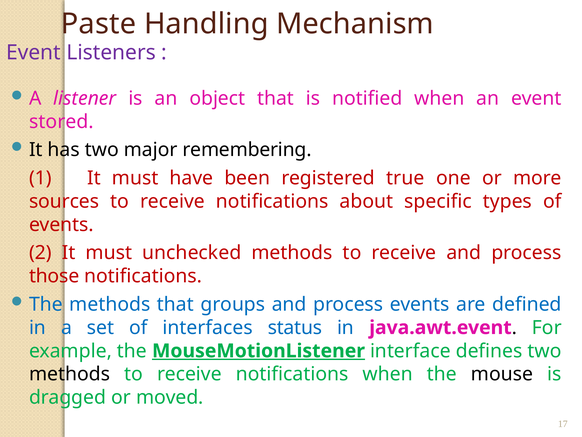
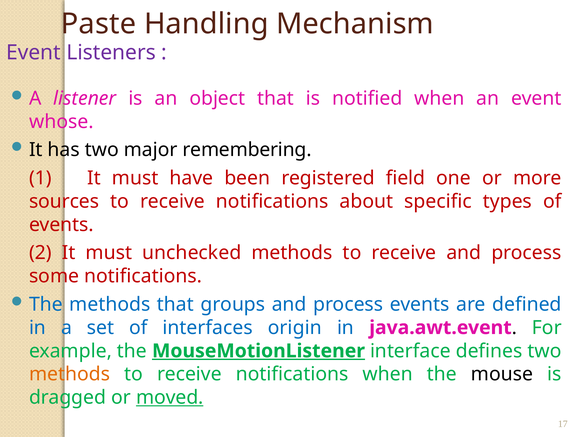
stored: stored -> whose (61, 122)
true: true -> field (405, 178)
those: those -> some (54, 276)
status: status -> origin (295, 327)
methods colour: black -> orange (69, 374)
moved underline: none -> present (170, 397)
